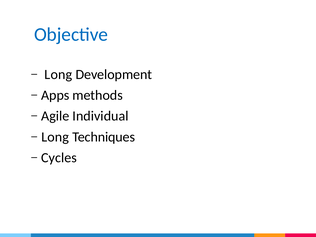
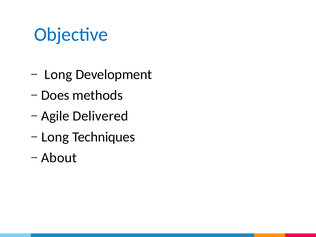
Apps: Apps -> Does (55, 95)
Individual: Individual -> Delivered (100, 116)
Cycles: Cycles -> About (59, 158)
